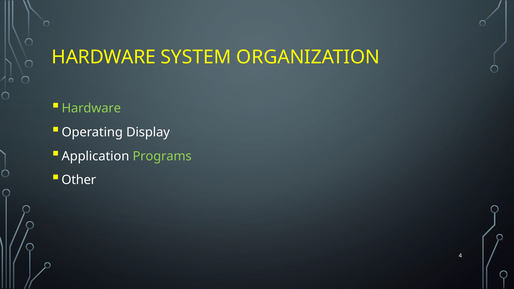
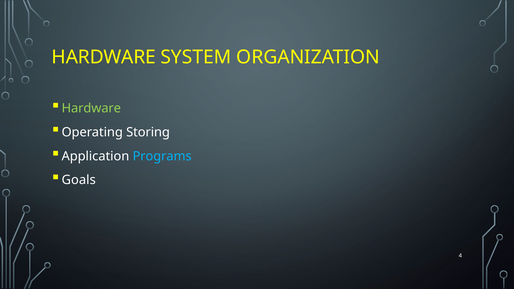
Display: Display -> Storing (148, 132)
Programs colour: light green -> light blue (162, 156)
Other: Other -> Goals (79, 180)
